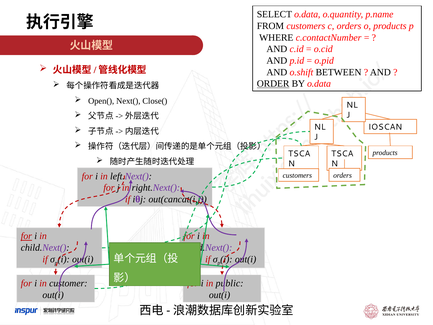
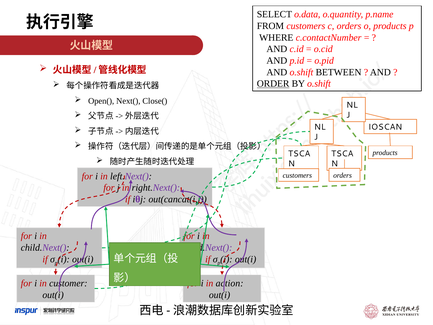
BY o.data: o.data -> o.shift (319, 84)
for underline: present -> none (26, 236)
public: public -> action (230, 283)
